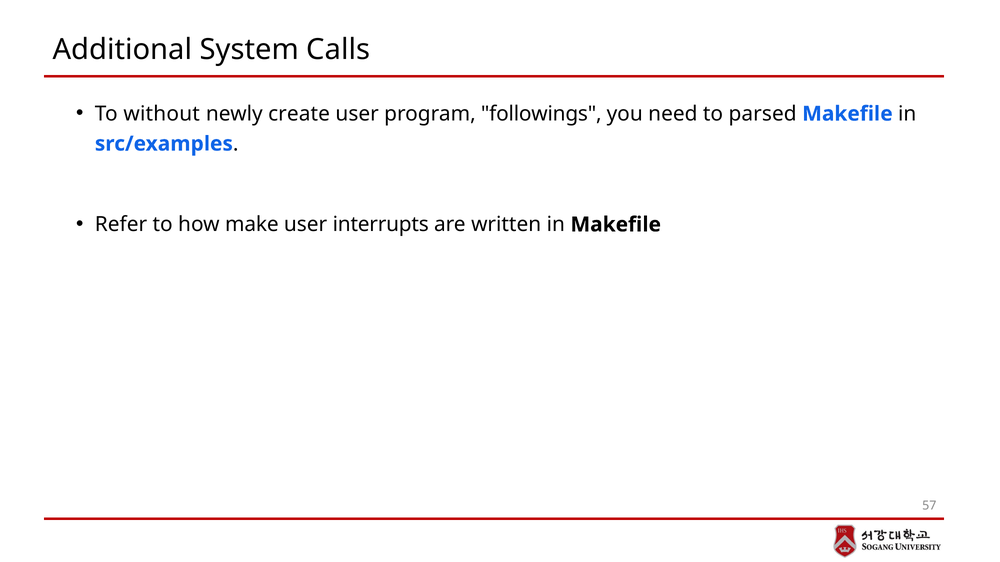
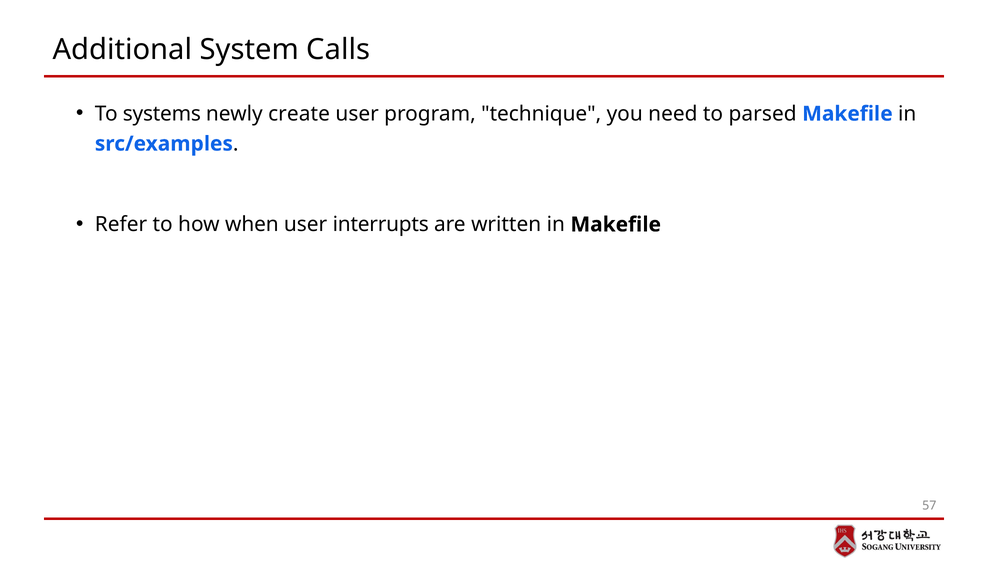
without: without -> systems (162, 114)
followings: followings -> technique (541, 114)
make: make -> when (252, 225)
